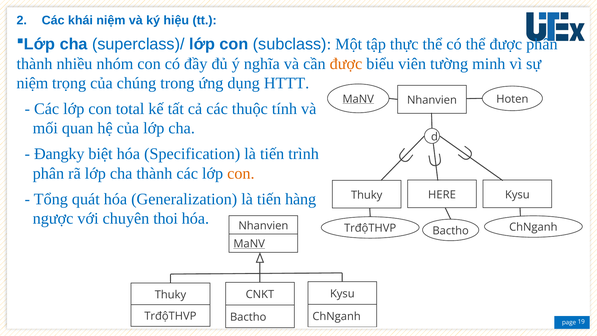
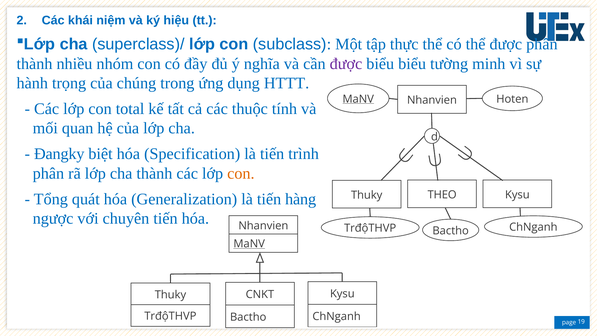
được colour: orange -> purple (346, 64)
biểu viên: viên -> biểu (412, 64)
niệm: niệm -> hành (32, 83)
HERE: HERE -> THEO (442, 195)
chuyên thoi: thoi -> tiến (165, 218)
